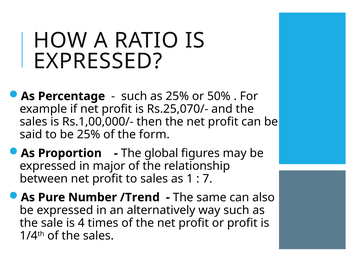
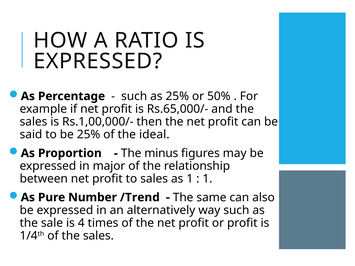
Rs.25,070/-: Rs.25,070/- -> Rs.65,000/- (178, 109)
form: form -> ideal (154, 135)
global: global -> minus (161, 153)
7: 7 -> 1 (207, 179)
